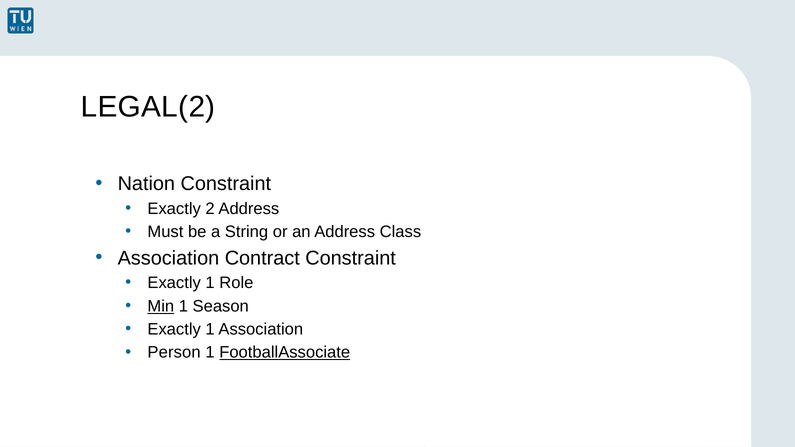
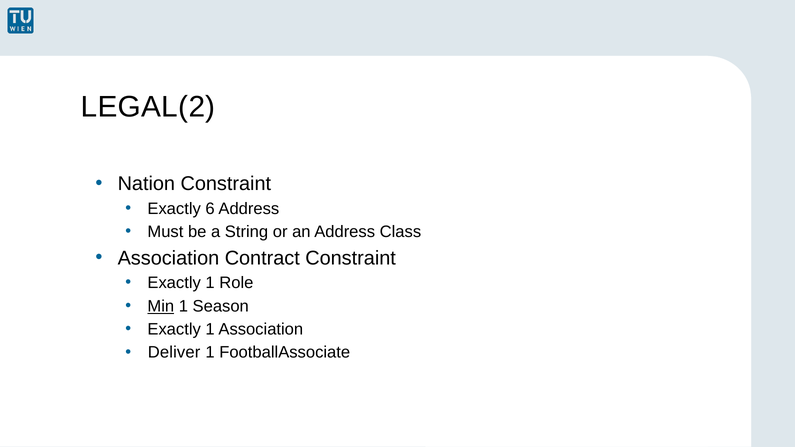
2: 2 -> 6 (210, 209)
Person: Person -> Deliver (174, 353)
FootballAssociate underline: present -> none (285, 353)
